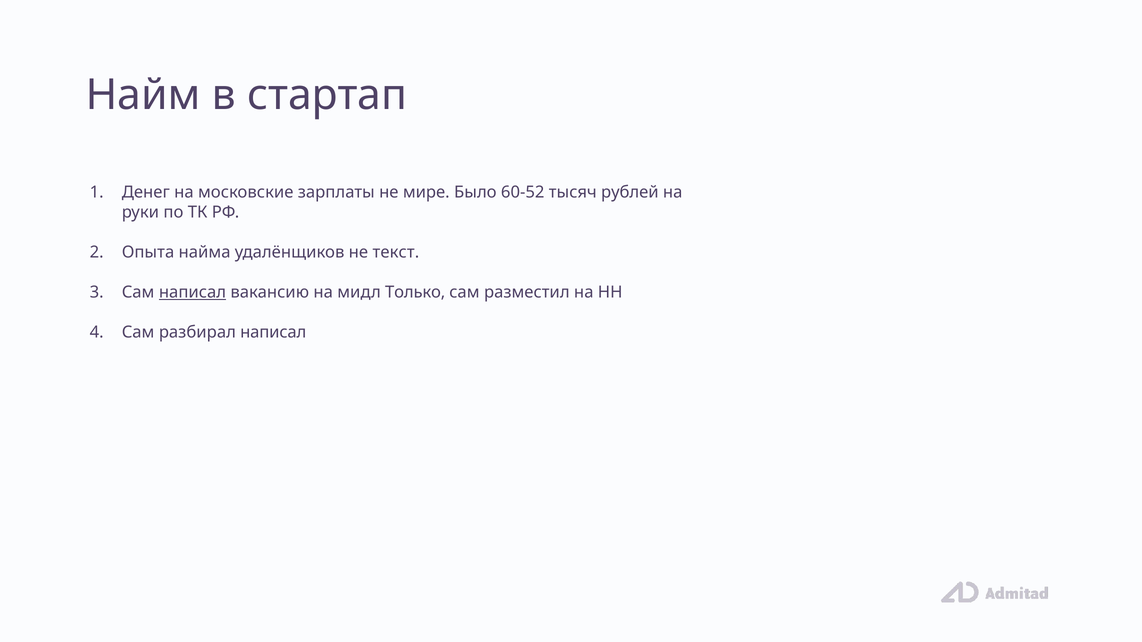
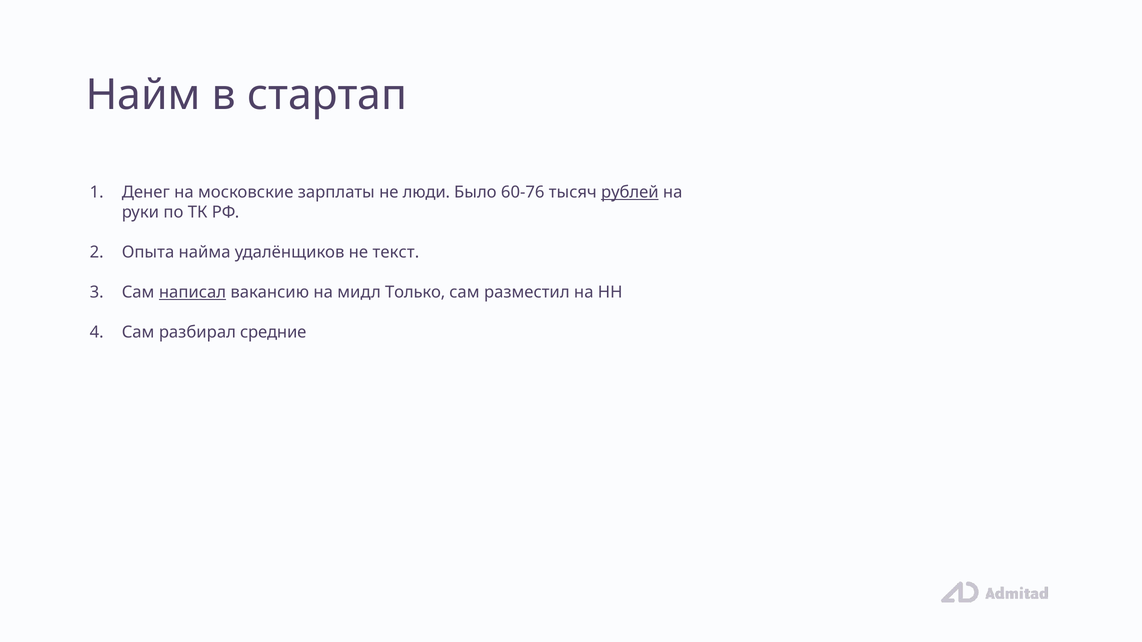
мире: мире -> люди (426, 192)
60-52: 60-52 -> 60-76 (523, 192)
рублей underline: none -> present (630, 192)
разбирал написал: написал -> средние (273, 332)
